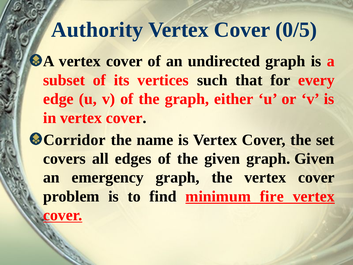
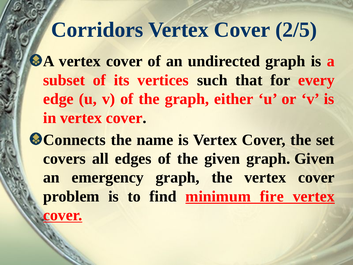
Authority: Authority -> Corridors (97, 30)
0/5: 0/5 -> 2/5 (296, 30)
Corridor: Corridor -> Connects (74, 140)
